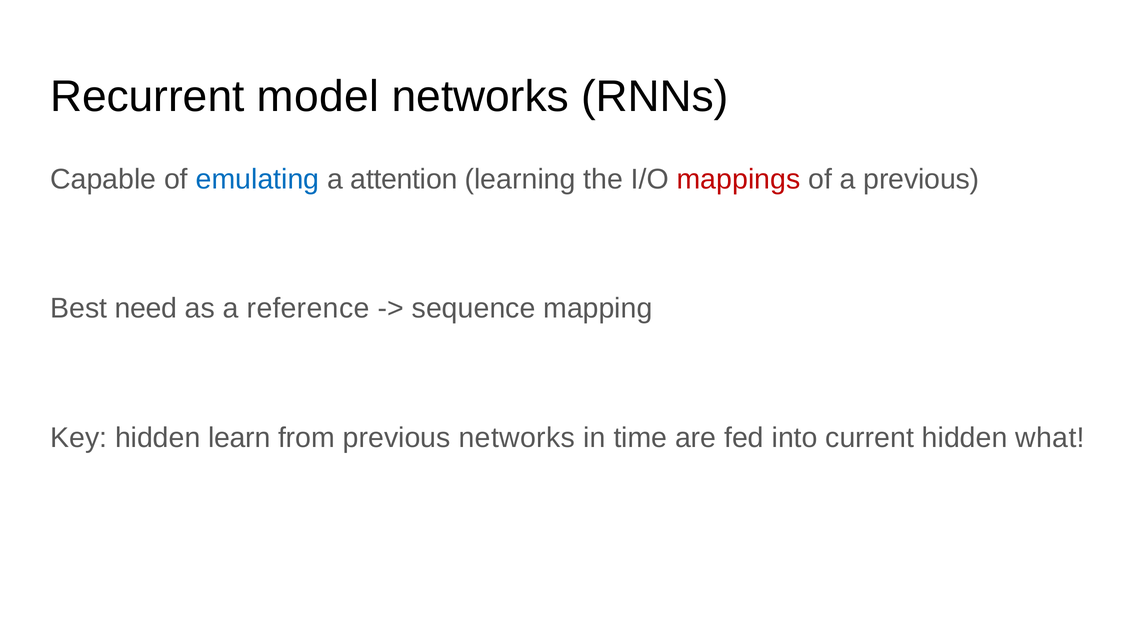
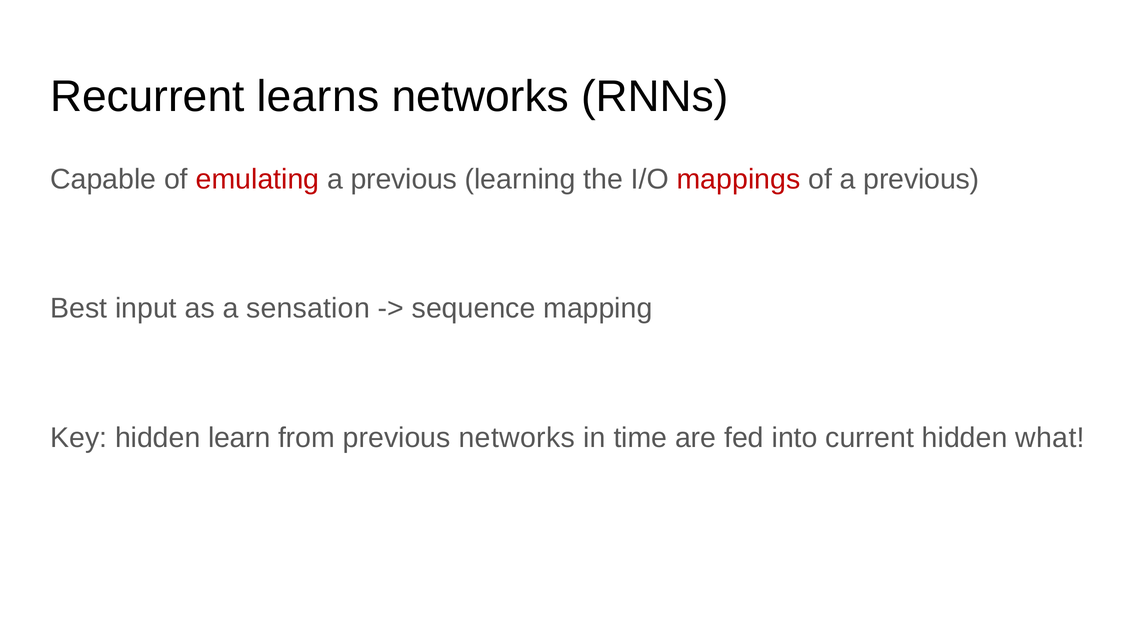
model: model -> learns (318, 97)
emulating colour: blue -> red (258, 179)
attention: attention -> previous (404, 179)
need: need -> input (146, 309)
reference: reference -> sensation (308, 309)
